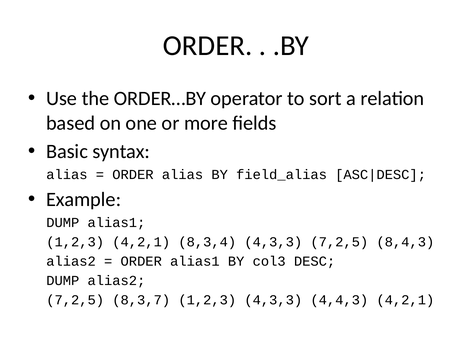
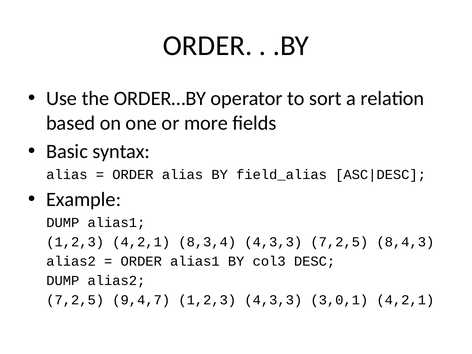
8,3,7: 8,3,7 -> 9,4,7 (141, 300)
4,4,3: 4,4,3 -> 3,0,1 (339, 300)
